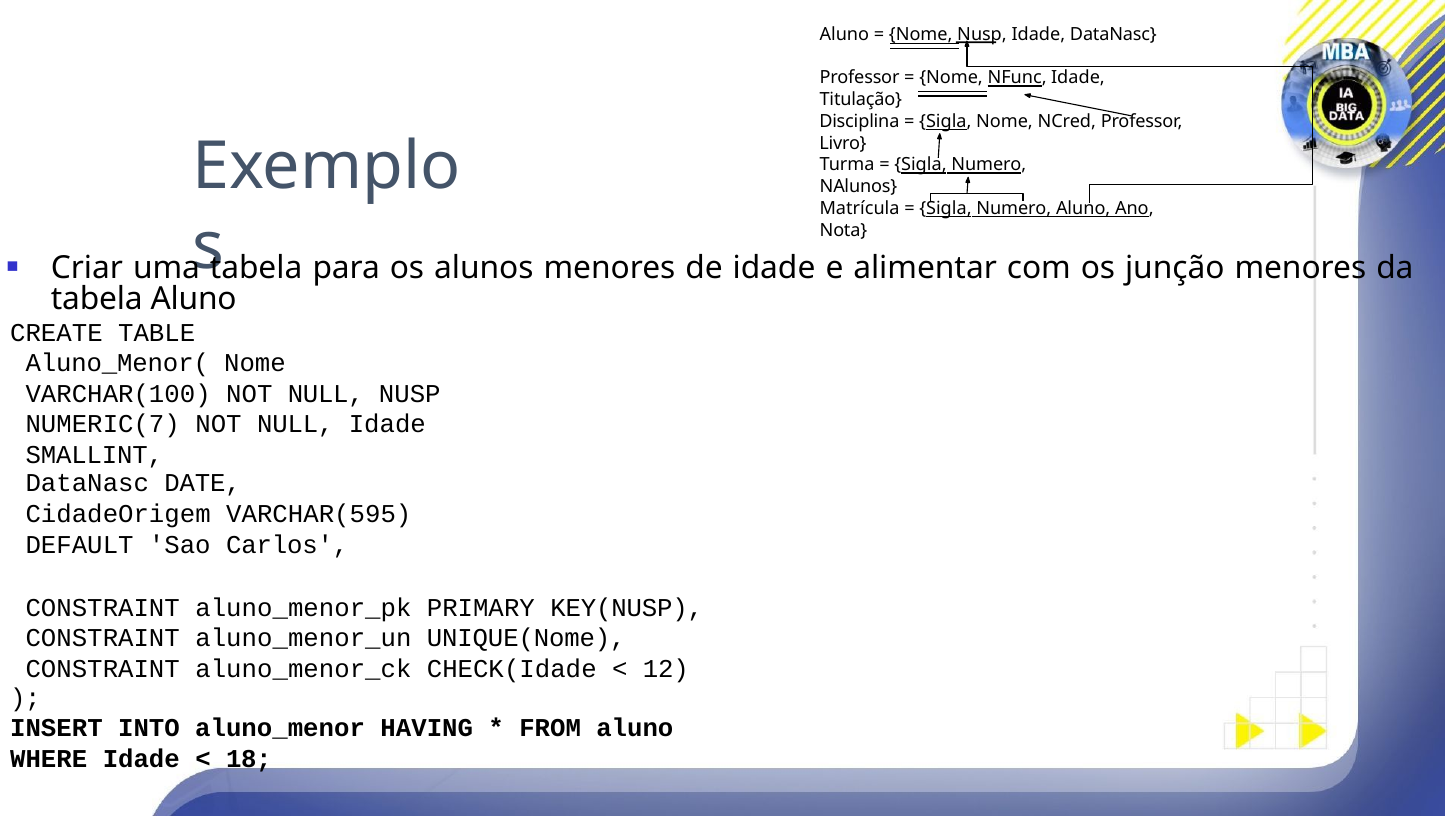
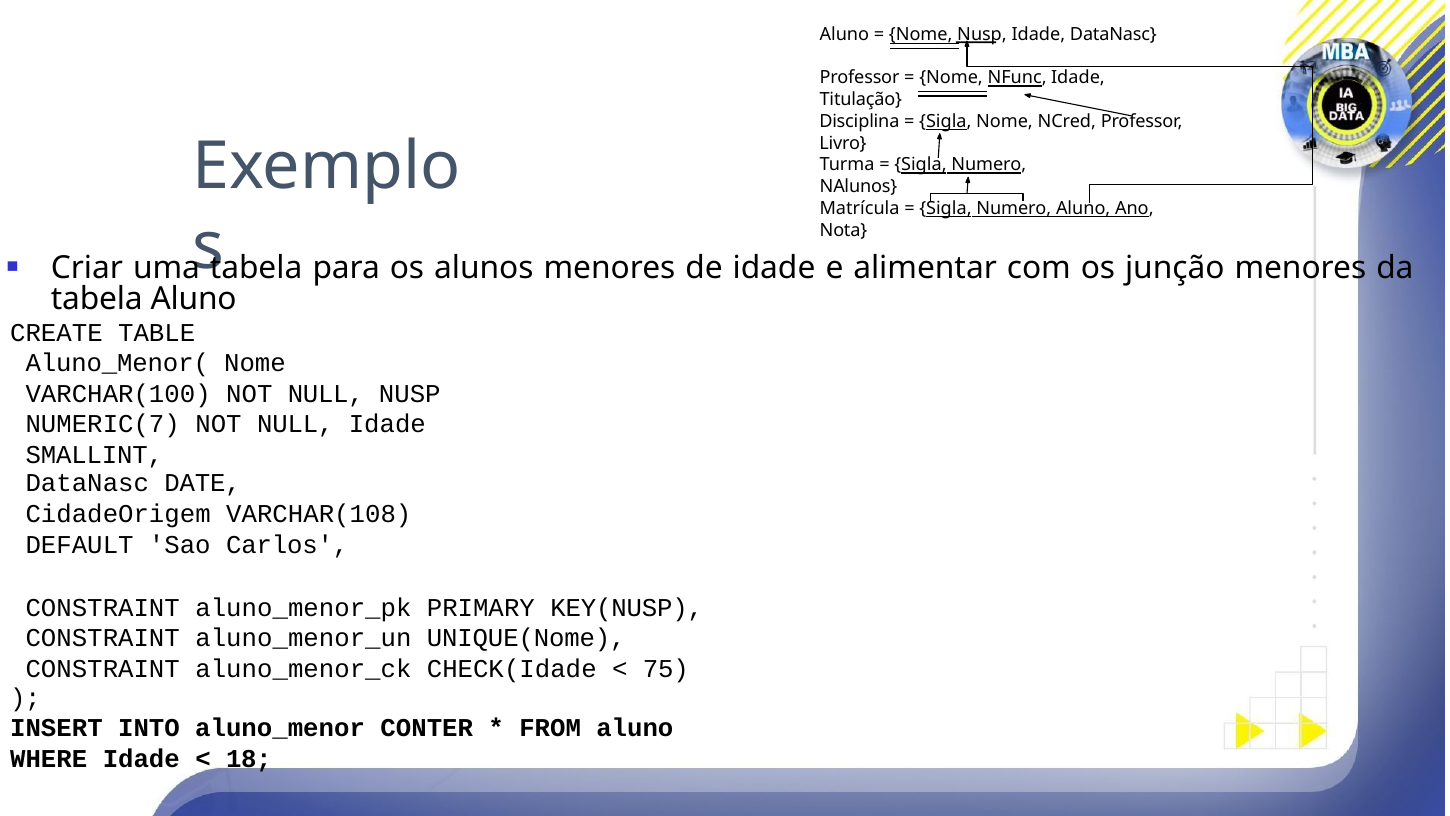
VARCHAR(595: VARCHAR(595 -> VARCHAR(108 (319, 514)
12: 12 -> 75 (666, 668)
HAVING: HAVING -> CONTER (427, 728)
